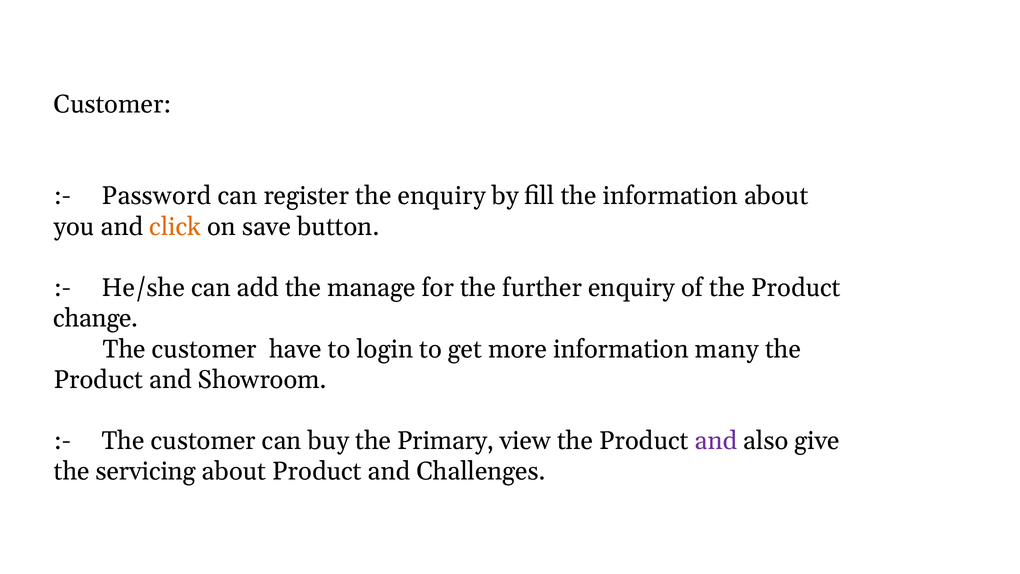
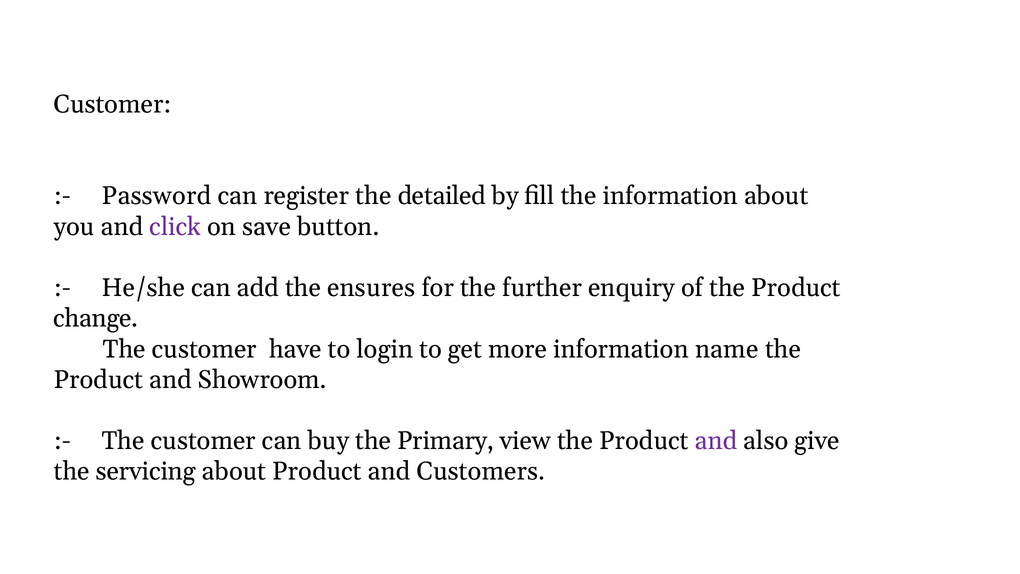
the enquiry: enquiry -> detailed (442, 196)
click colour: orange -> purple (175, 227)
manage: manage -> ensures (371, 288)
many: many -> name (727, 349)
Challenges: Challenges -> Customers (481, 471)
